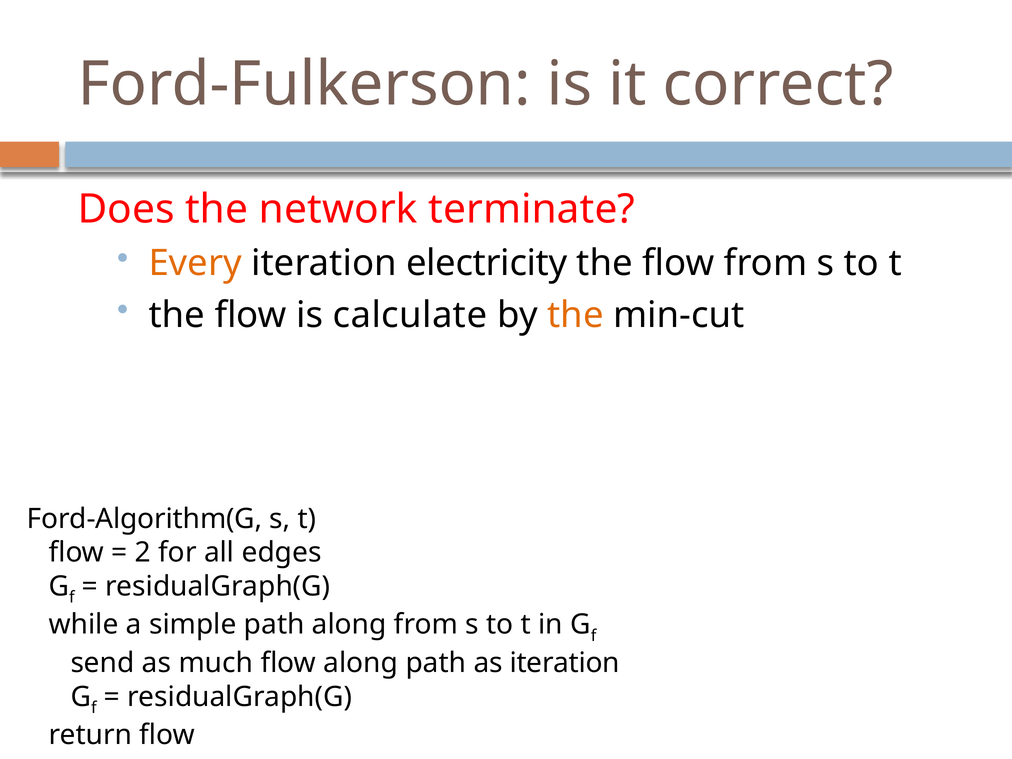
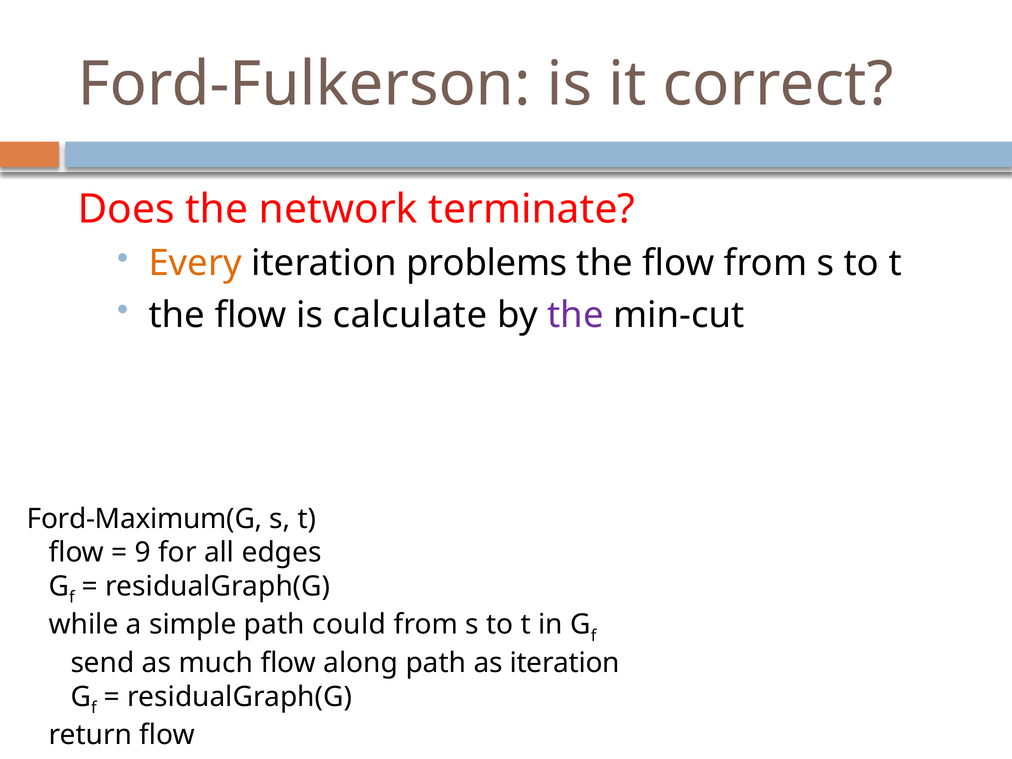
electricity: electricity -> problems (487, 263)
the colour: orange -> purple (575, 315)
Ford-Algorithm(G: Ford-Algorithm(G -> Ford-Maximum(G (145, 519)
2: 2 -> 9 (143, 553)
path along: along -> could (349, 625)
